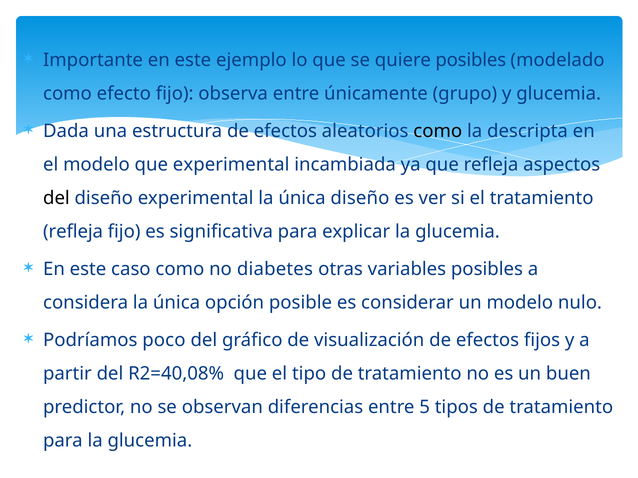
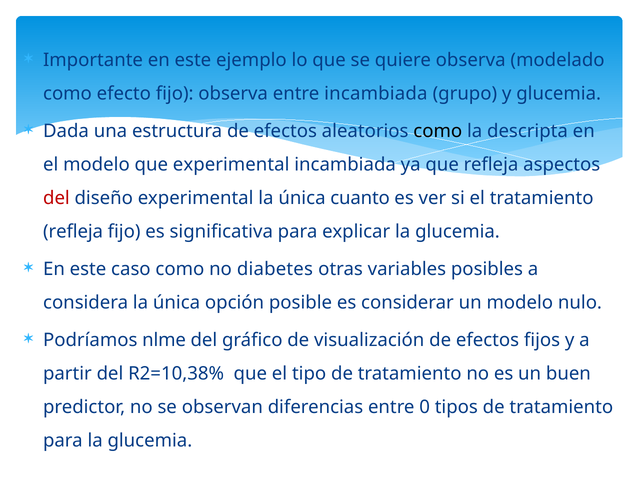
quiere posibles: posibles -> observa (471, 60)
entre únicamente: únicamente -> incambiada (376, 94)
del colour: black -> red (56, 198)
única diseño: diseño -> cuanto (360, 198)
poco: poco -> nlme (164, 341)
R2=40,08%: R2=40,08% -> R2=10,38% (176, 374)
5: 5 -> 0 (425, 408)
